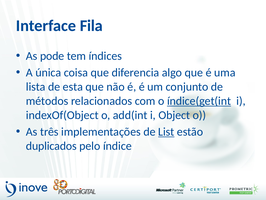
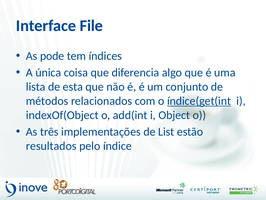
Fila: Fila -> File (91, 26)
List underline: present -> none (166, 131)
duplicados: duplicados -> resultados (51, 146)
